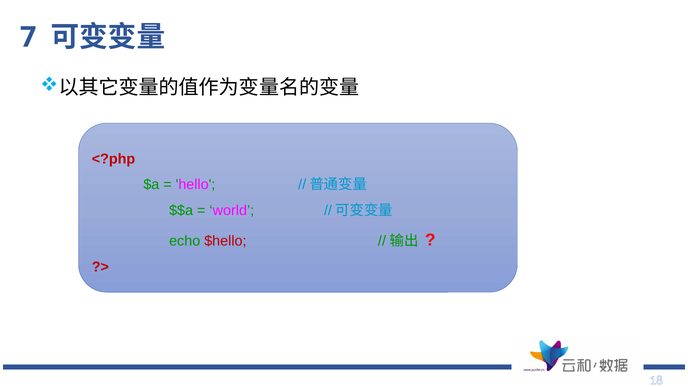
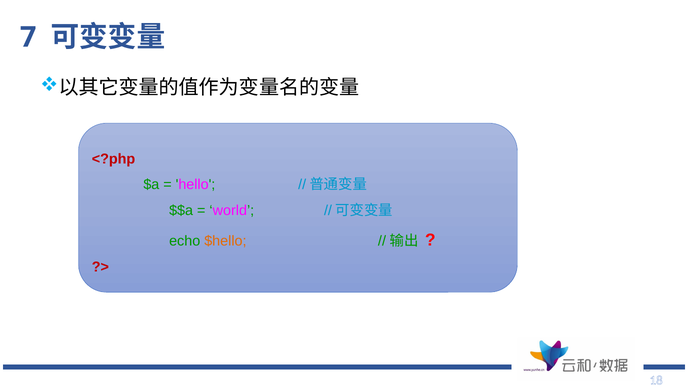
$hello colour: red -> orange (225, 241)
